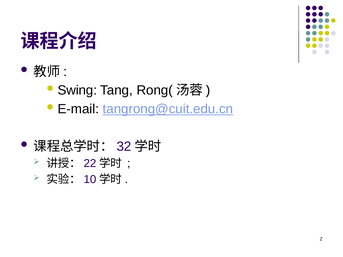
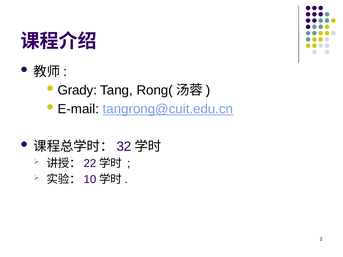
Swing: Swing -> Grady (77, 90)
